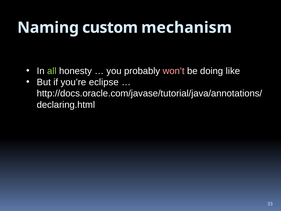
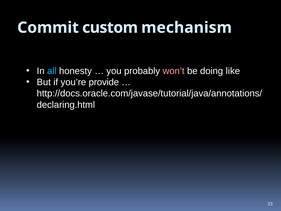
Naming: Naming -> Commit (48, 28)
all colour: light green -> light blue (52, 71)
eclipse: eclipse -> provide (104, 82)
